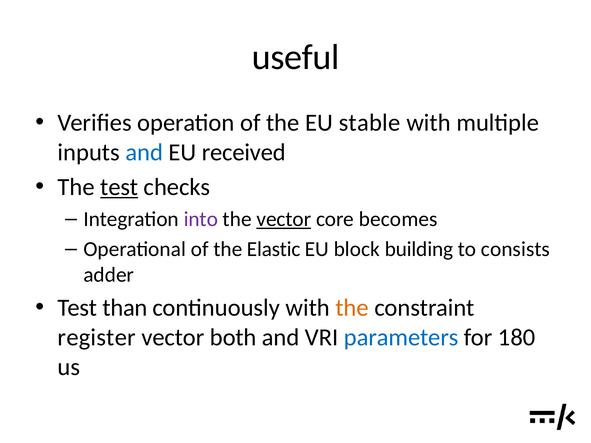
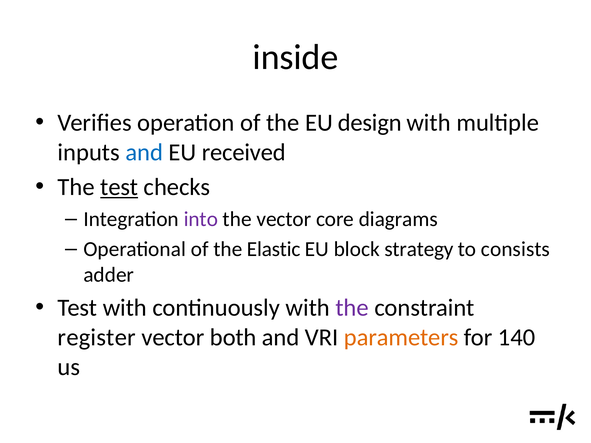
useful: useful -> inside (296, 57)
stable: stable -> design (370, 123)
vector underline: present -> none (284, 219)
becomes: becomes -> diagrams (398, 219)
building: building -> strategy (419, 249)
Test than: than -> with (125, 308)
the colour: orange -> purple (352, 308)
parameters colour: blue -> orange (401, 338)
180: 180 -> 140 (517, 338)
